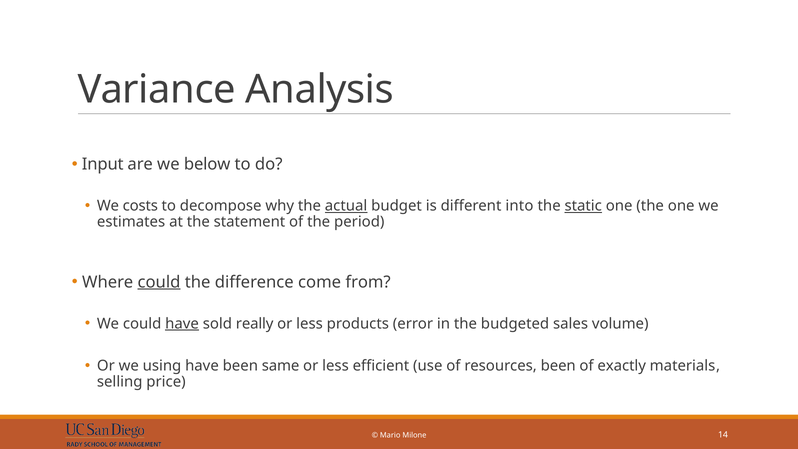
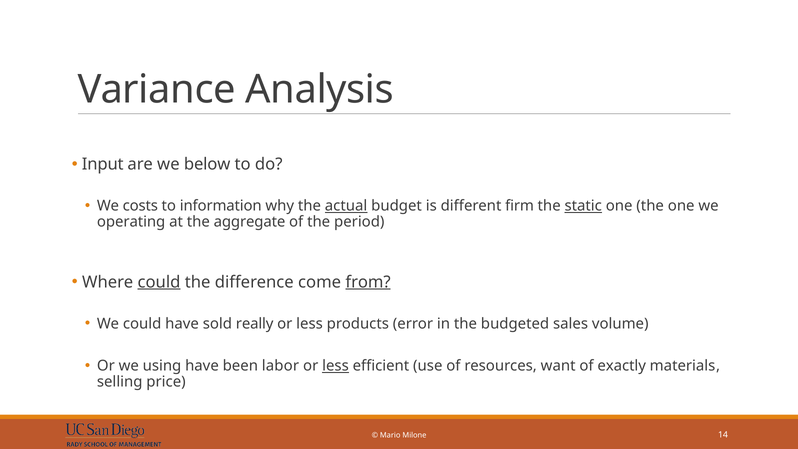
decompose: decompose -> information (221, 206)
into: into -> firm (520, 206)
estimates: estimates -> operating (131, 222)
statement: statement -> aggregate (250, 222)
from underline: none -> present (368, 282)
have underline: present -> none (182, 323)
same: same -> labor (280, 366)
less underline: none -> present (336, 366)
resources been: been -> want (558, 366)
